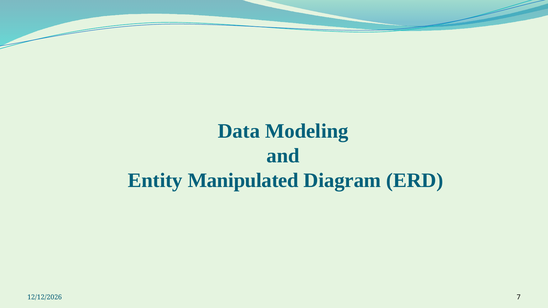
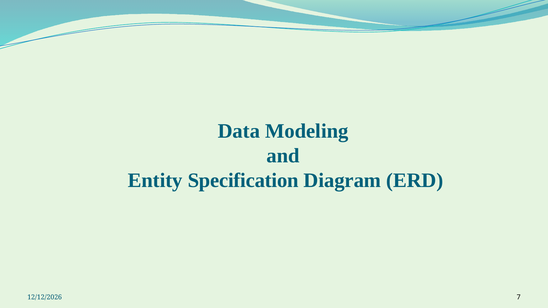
Manipulated: Manipulated -> Specification (243, 181)
